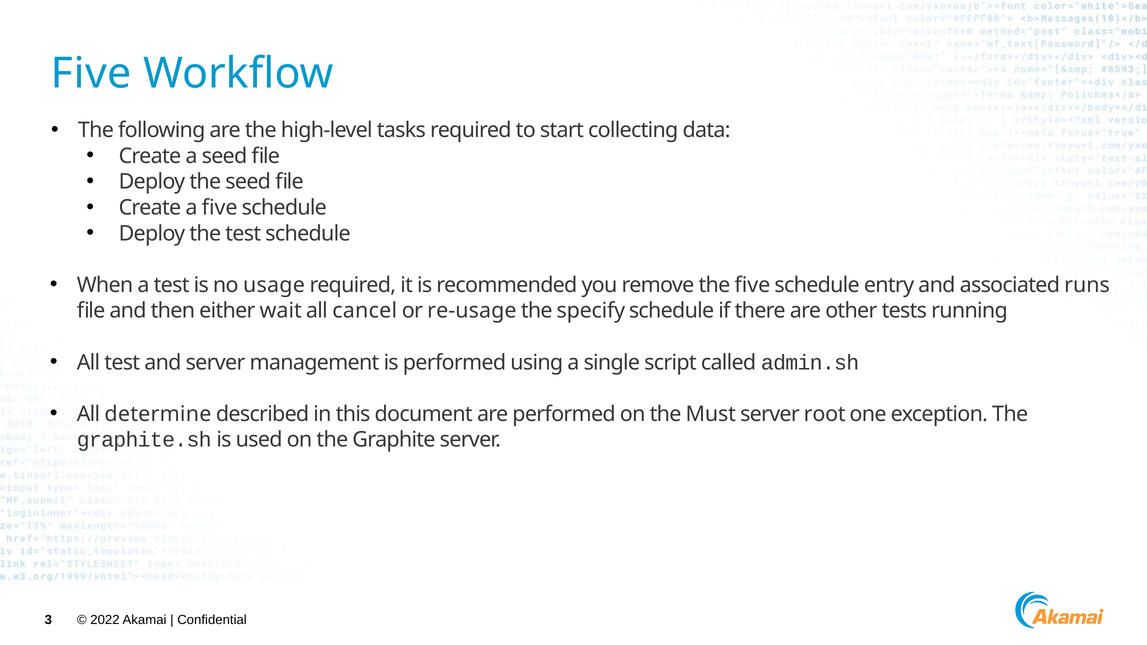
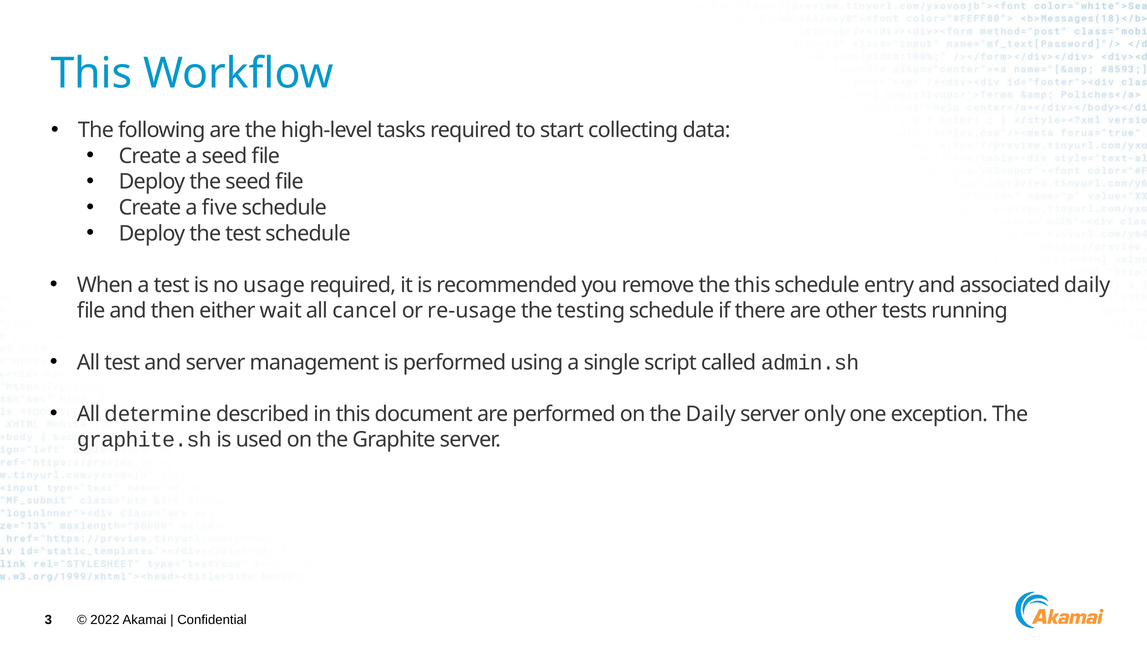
Five: Five -> This (91, 74)
the five: five -> this (752, 285)
associated runs: runs -> daily (1087, 285)
specify: specify -> testing (591, 311)
the Must: Must -> Daily (711, 414)
root: root -> only (825, 414)
